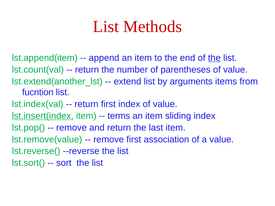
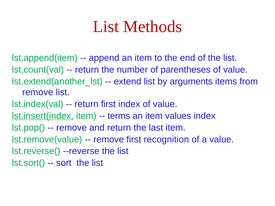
the underline: present -> none (214, 58)
fucntion: fucntion -> remove (38, 92)
sliding: sliding -> values (178, 116)
association: association -> recognition (166, 140)
